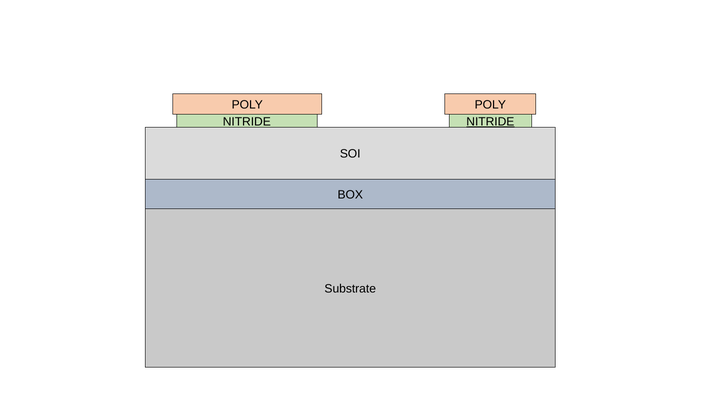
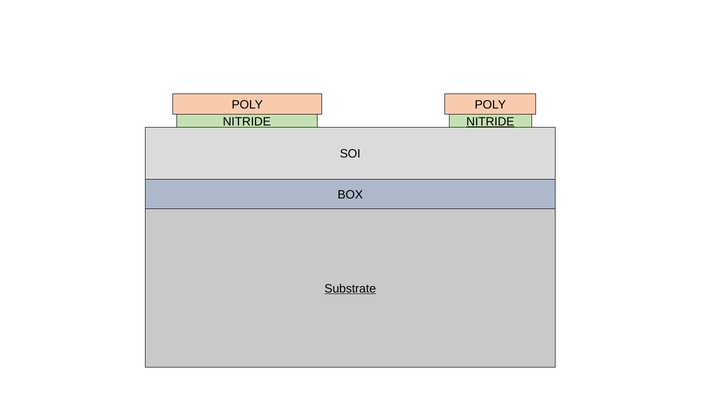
Substrate underline: none -> present (350, 289)
